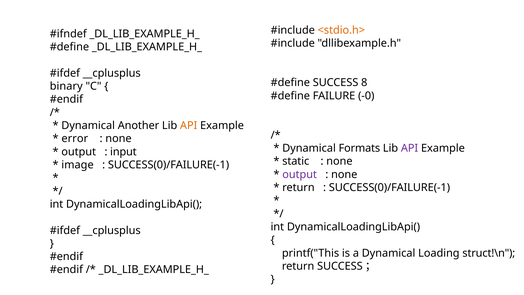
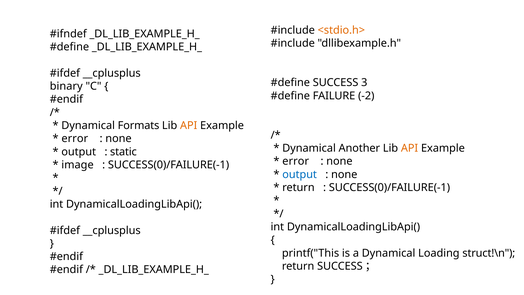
8: 8 -> 3 (364, 83)
-0: -0 -> -2 (366, 96)
Another: Another -> Formats (139, 125)
Formats: Formats -> Another (359, 148)
API colour: purple -> orange (410, 148)
input: input -> static (123, 152)
static: static -> error (296, 161)
output colour: purple -> blue (300, 174)
